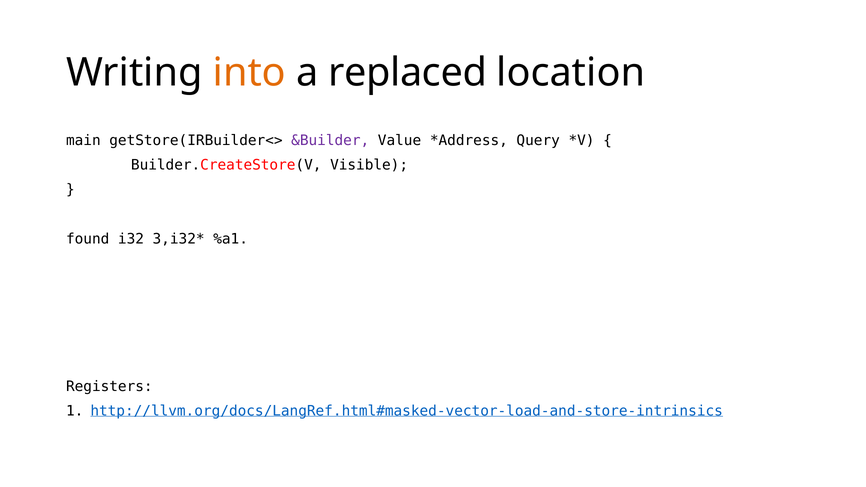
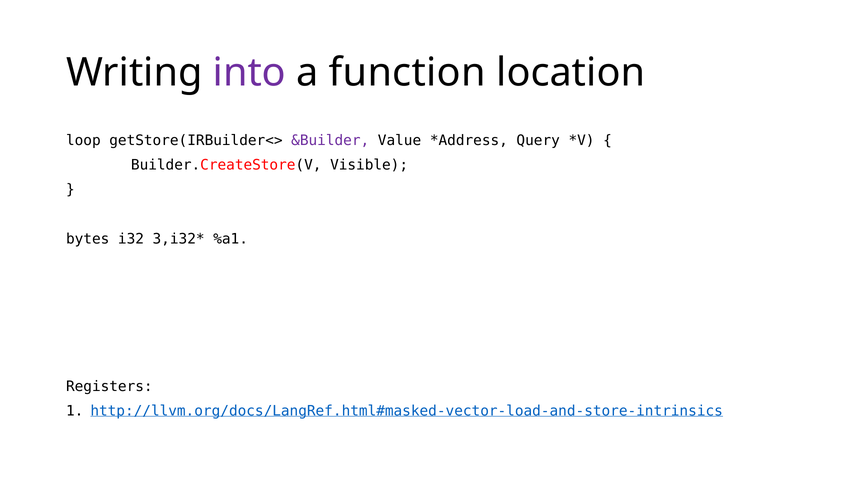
into colour: orange -> purple (249, 73)
replaced: replaced -> function (407, 73)
main: main -> loop (83, 141)
found: found -> bytes (88, 239)
